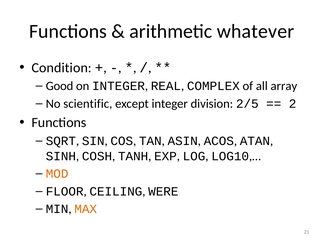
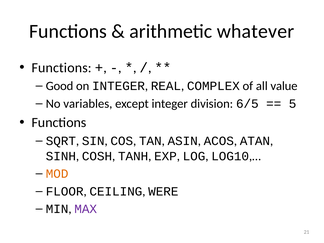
Condition: Condition -> Functions (62, 68)
array: array -> value (284, 86)
scientific: scientific -> variables (88, 104)
2/5: 2/5 -> 6/5 (247, 104)
2: 2 -> 5 (293, 104)
MAX colour: orange -> purple (86, 209)
